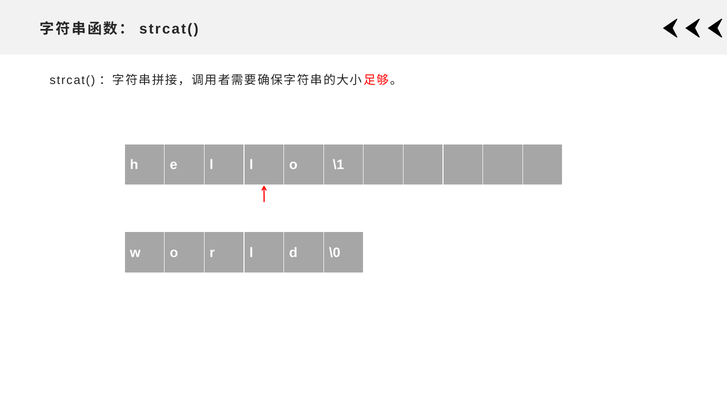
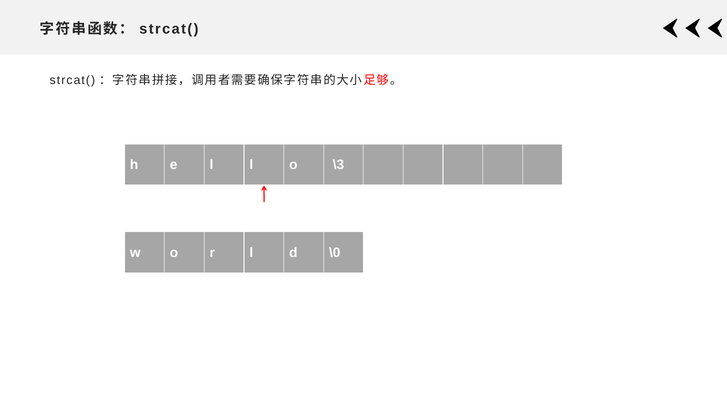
\1: \1 -> \3 (338, 165)
